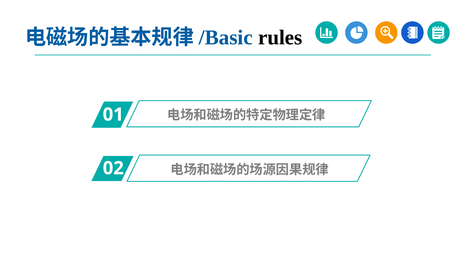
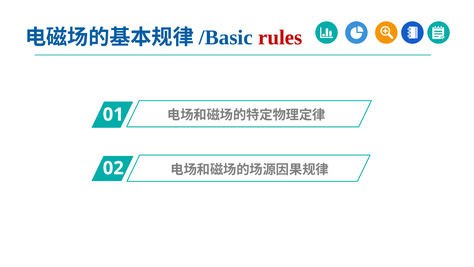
rules colour: black -> red (280, 38)
